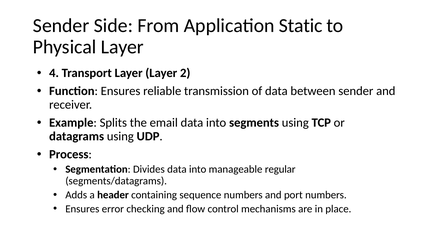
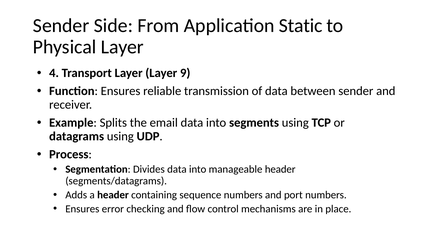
2: 2 -> 9 (185, 73)
manageable regular: regular -> header (280, 169)
